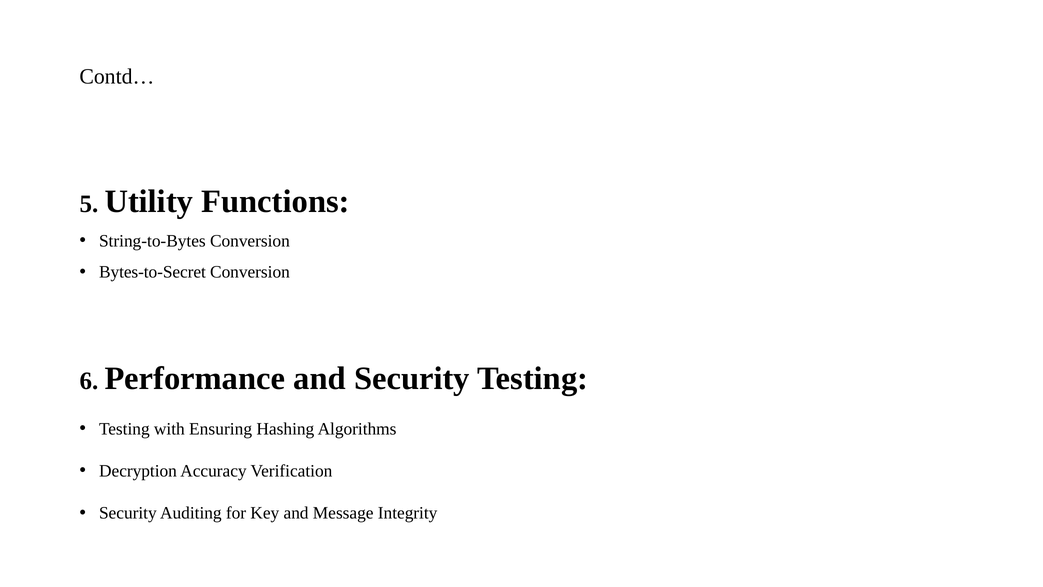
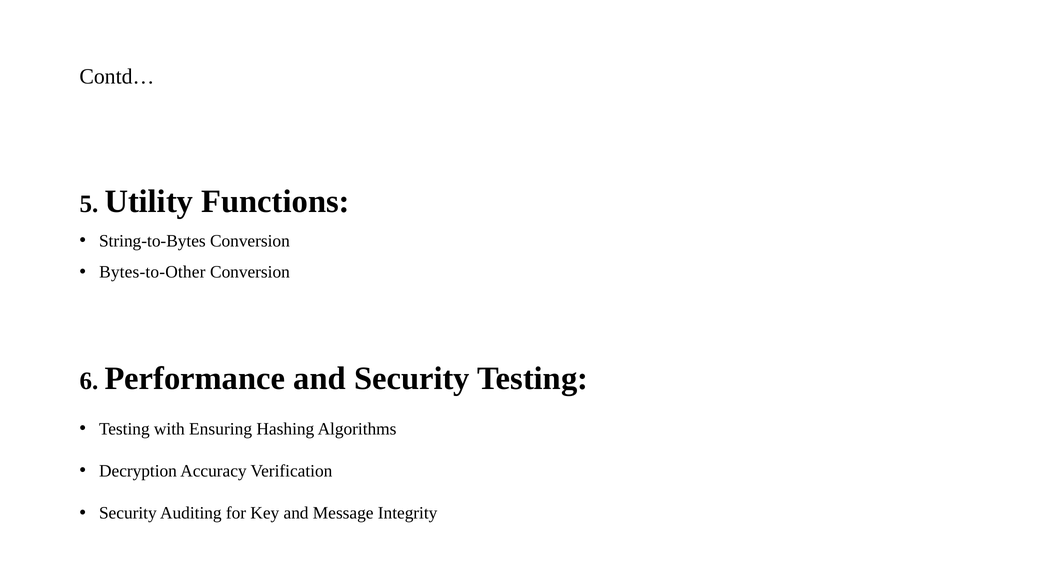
Bytes-to-Secret: Bytes-to-Secret -> Bytes-to-Other (152, 272)
